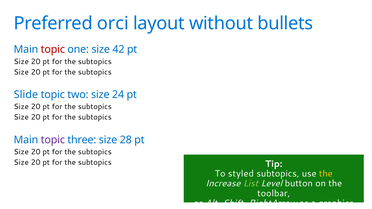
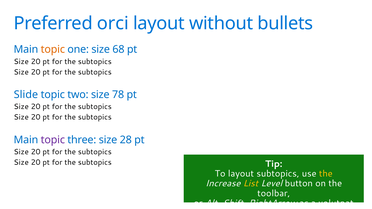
topic colour: red -> orange (53, 49)
42: 42 -> 68 (118, 49)
24: 24 -> 78 (118, 95)
To styled: styled -> layout (241, 174)
List colour: light green -> yellow (251, 184)
graphics: graphics -> volutpat (336, 203)
